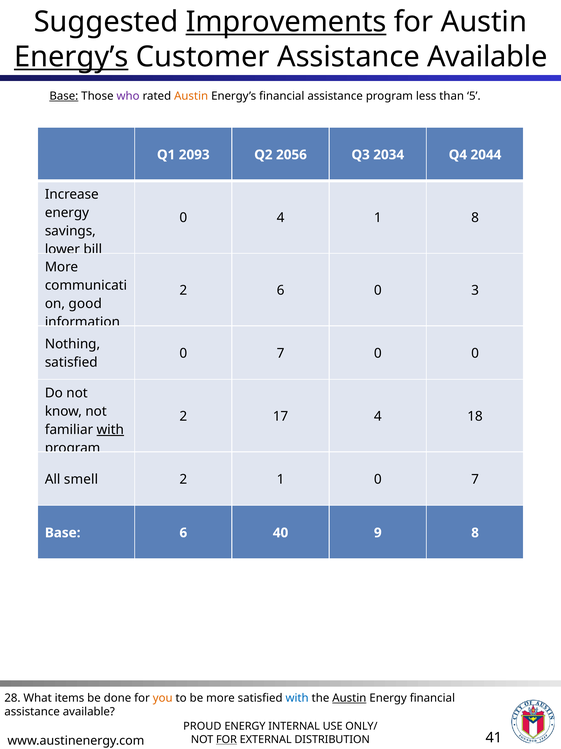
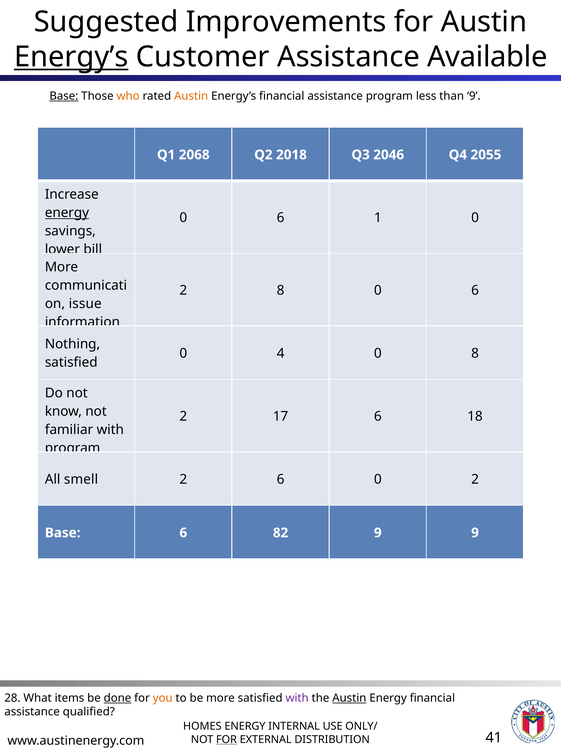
Improvements underline: present -> none (286, 22)
who colour: purple -> orange (128, 96)
than 5: 5 -> 9 (474, 96)
2093: 2093 -> 2068 (194, 155)
2056: 2056 -> 2018 (291, 155)
2034: 2034 -> 2046 (389, 155)
2044: 2044 -> 2055 (486, 155)
energy underline: none -> present (67, 212)
4: 4 -> 6 (281, 217)
1 8: 8 -> 0 (475, 217)
2 6: 6 -> 8 (281, 290)
3: 3 -> 6 (475, 290)
good: good -> issue (85, 303)
7: 7 -> 4 (281, 353)
0 0: 0 -> 8 (475, 353)
17 4: 4 -> 6 (378, 416)
with underline: present -> none (110, 429)
2 1: 1 -> 6 (281, 479)
7: 7 -> 2 (475, 479)
40: 40 -> 82 (281, 532)
9 8: 8 -> 9 (475, 532)
done underline: none -> present (117, 697)
with colour: blue -> purple (297, 697)
available: available -> qualified (89, 711)
PROUD: PROUD -> HOMES (202, 725)
